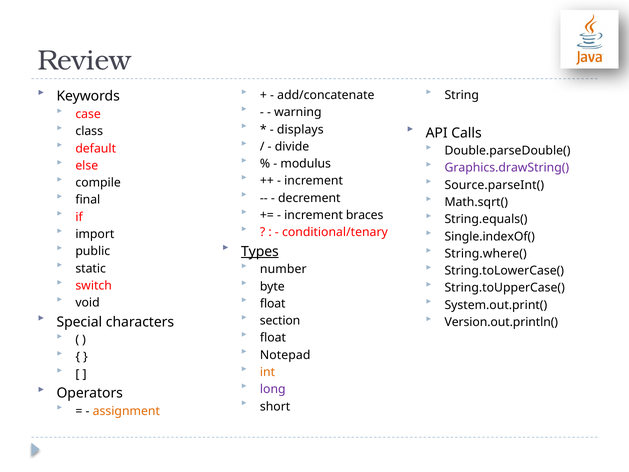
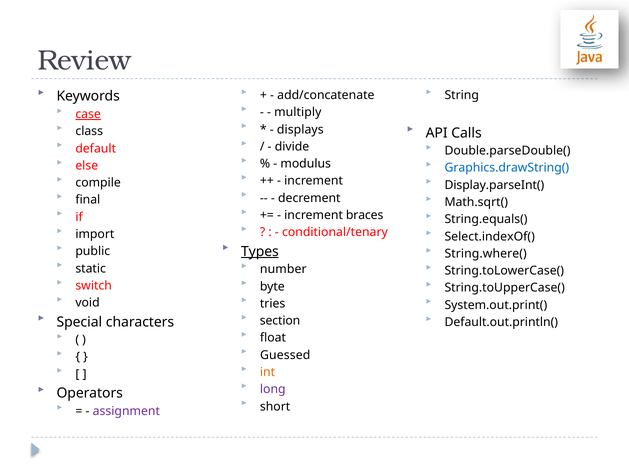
warning: warning -> multiply (298, 112)
case underline: none -> present (88, 114)
Graphics.drawString( colour: purple -> blue (507, 168)
Source.parseInt(: Source.parseInt( -> Display.parseInt( (494, 185)
Single.indexOf(: Single.indexOf( -> Select.indexOf( (490, 236)
float: float -> tries (273, 303)
Version.out.println(: Version.out.println( -> Default.out.println( (501, 322)
Notepad: Notepad -> Guessed (285, 355)
assignment colour: orange -> purple (126, 411)
